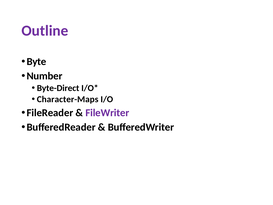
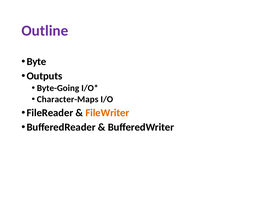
Number: Number -> Outputs (44, 76)
Byte-Direct: Byte-Direct -> Byte-Going (58, 88)
FileWriter colour: purple -> orange (107, 113)
